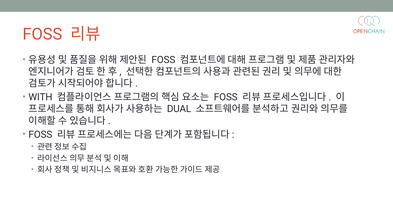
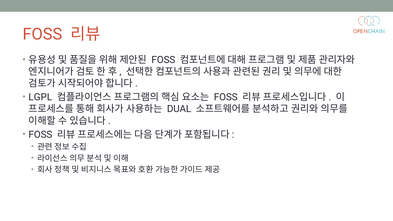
WITH: WITH -> LGPL (40, 97)
